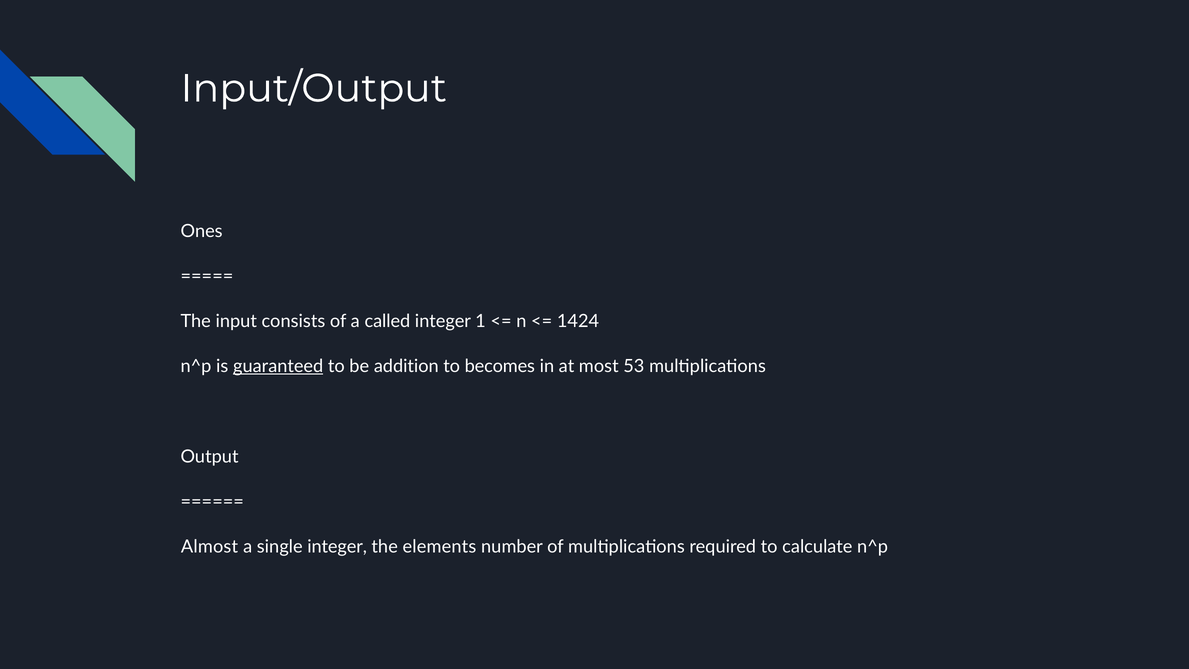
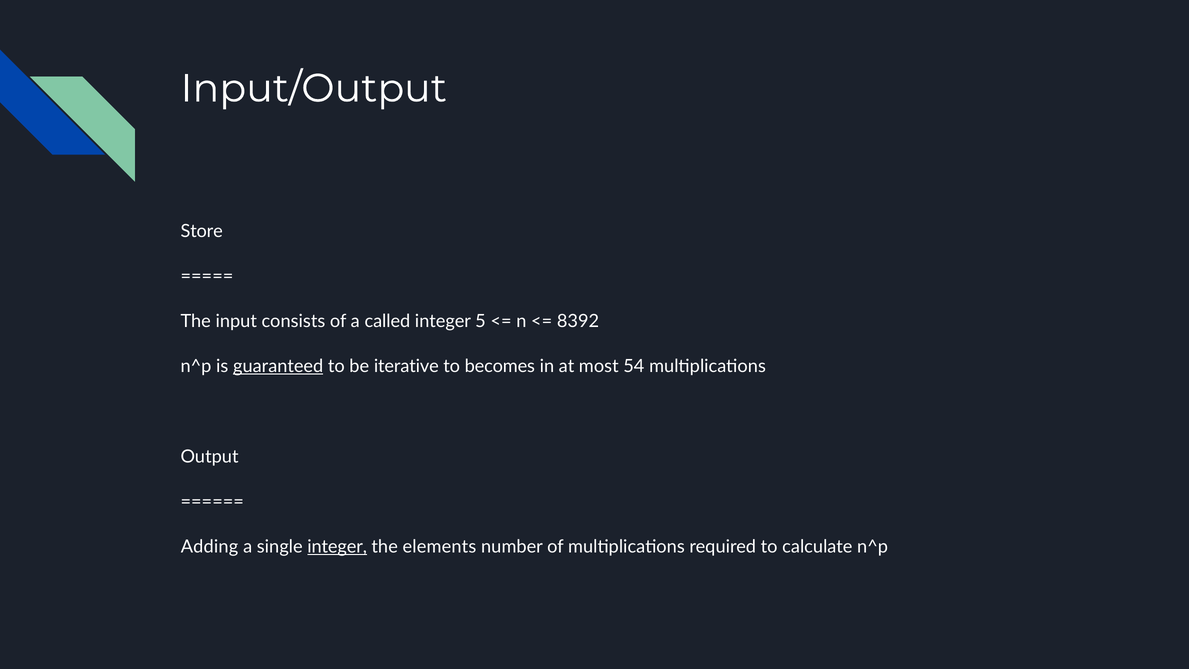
Ones: Ones -> Store (202, 231)
1: 1 -> 5 (480, 321)
1424: 1424 -> 8392 (578, 321)
addition: addition -> iterative (406, 366)
53: 53 -> 54 (634, 366)
Almost: Almost -> Adding (210, 547)
integer underline: none -> present (337, 547)
